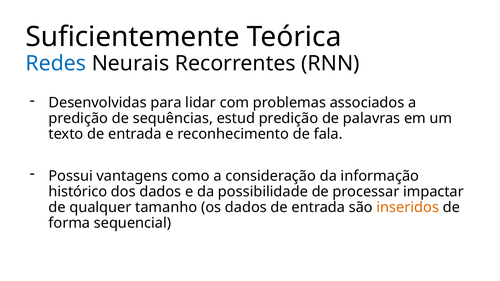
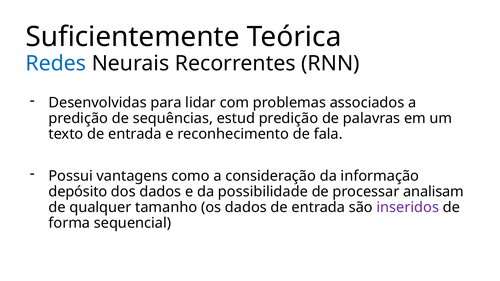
histórico: histórico -> depósito (78, 192)
impactar: impactar -> analisam (434, 192)
inseridos colour: orange -> purple (408, 208)
